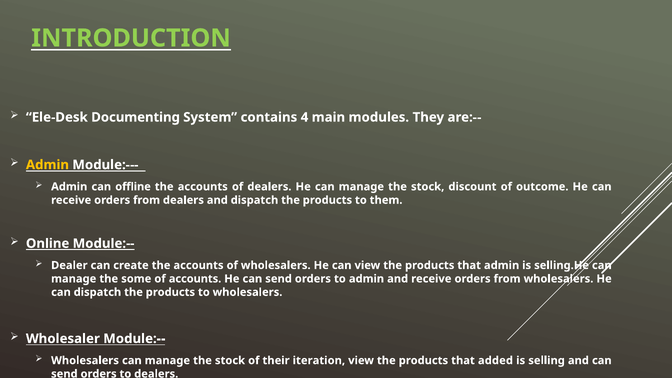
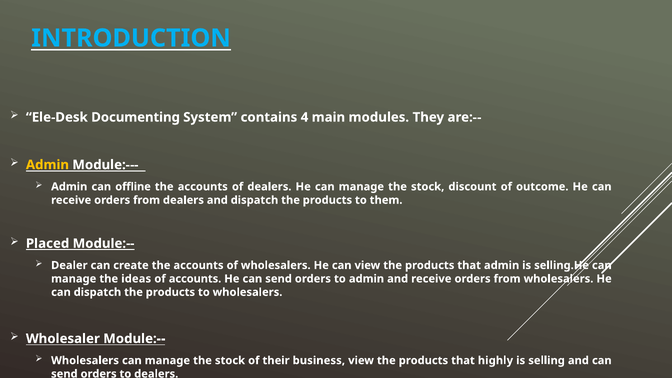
INTRODUCTION colour: light green -> light blue (131, 38)
Online: Online -> Placed (48, 243)
some: some -> ideas (136, 279)
iteration: iteration -> business (319, 360)
added: added -> highly (495, 360)
